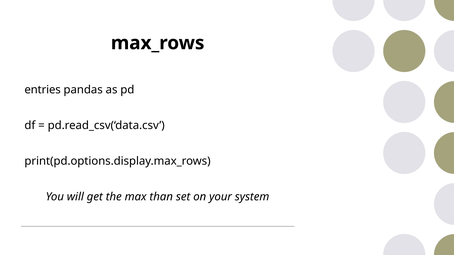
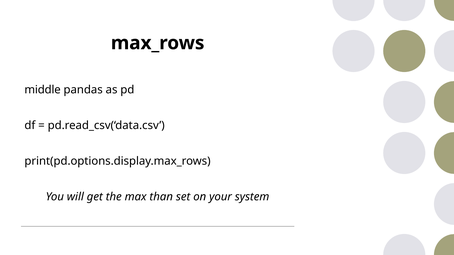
entries: entries -> middle (43, 90)
